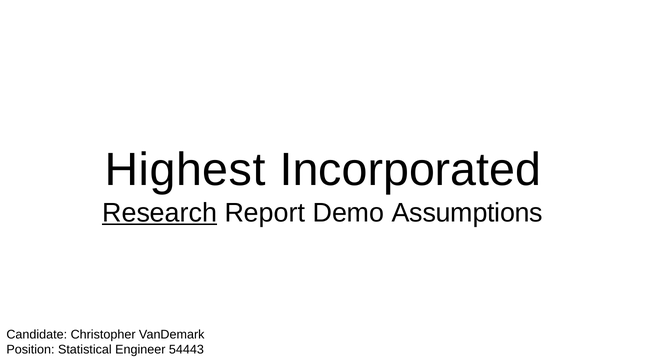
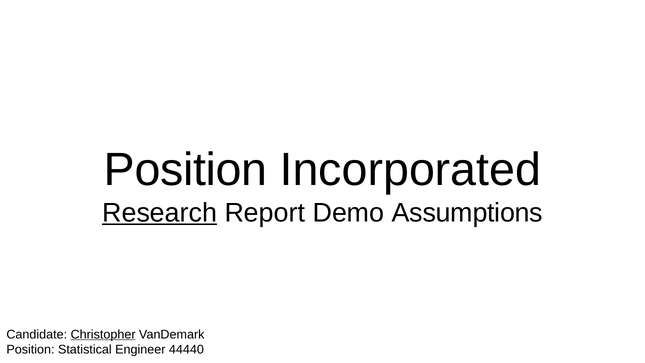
Highest: Highest -> Position (186, 170)
Christopher underline: none -> present (103, 334)
54443: 54443 -> 44440 (186, 349)
